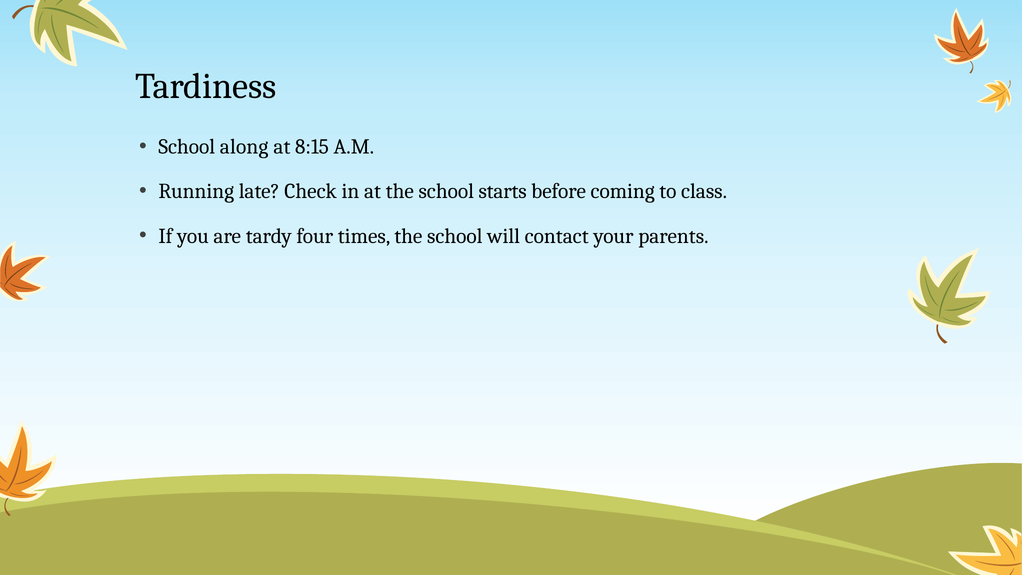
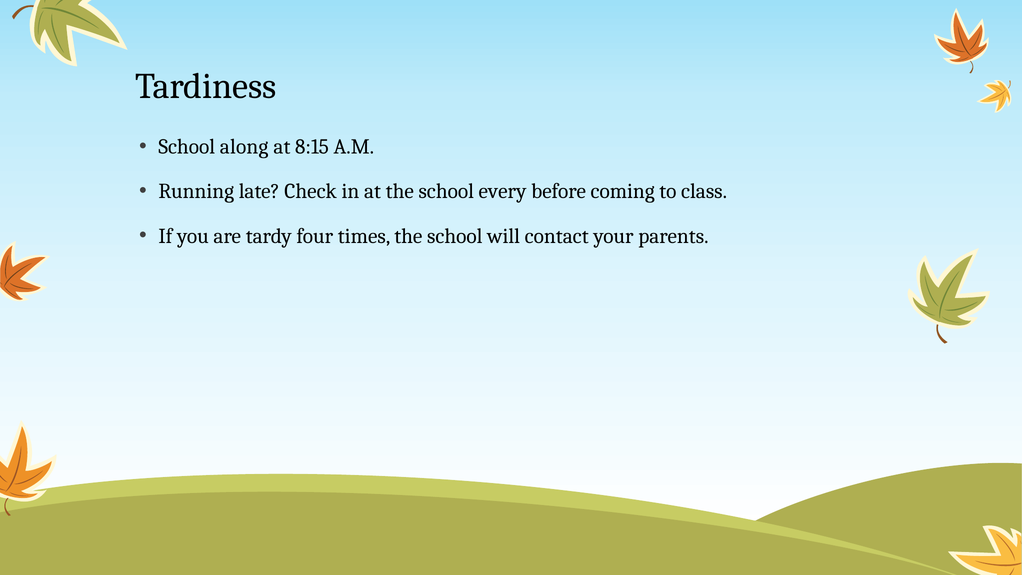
starts: starts -> every (502, 191)
